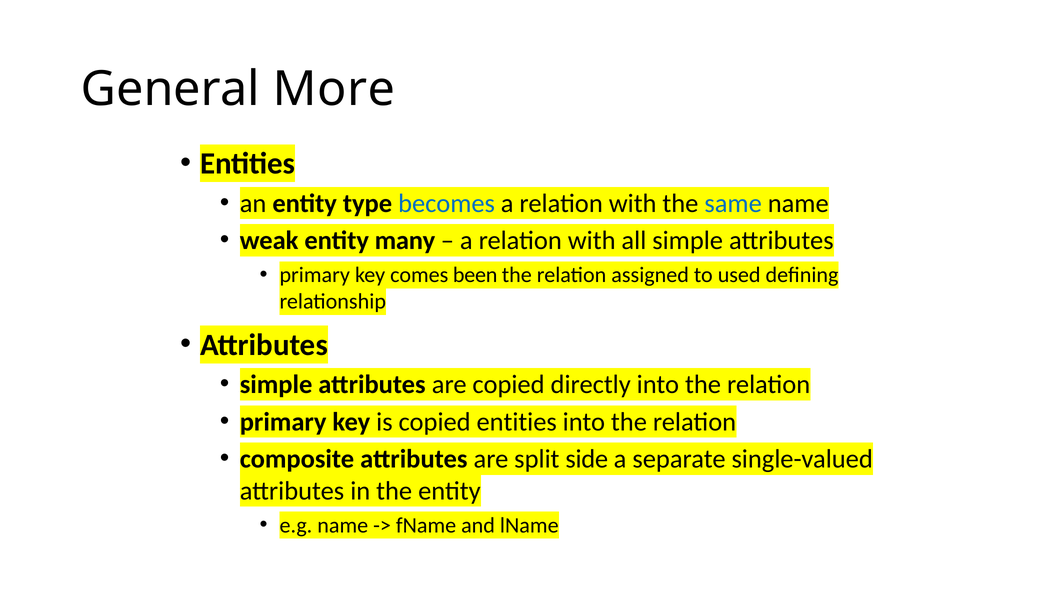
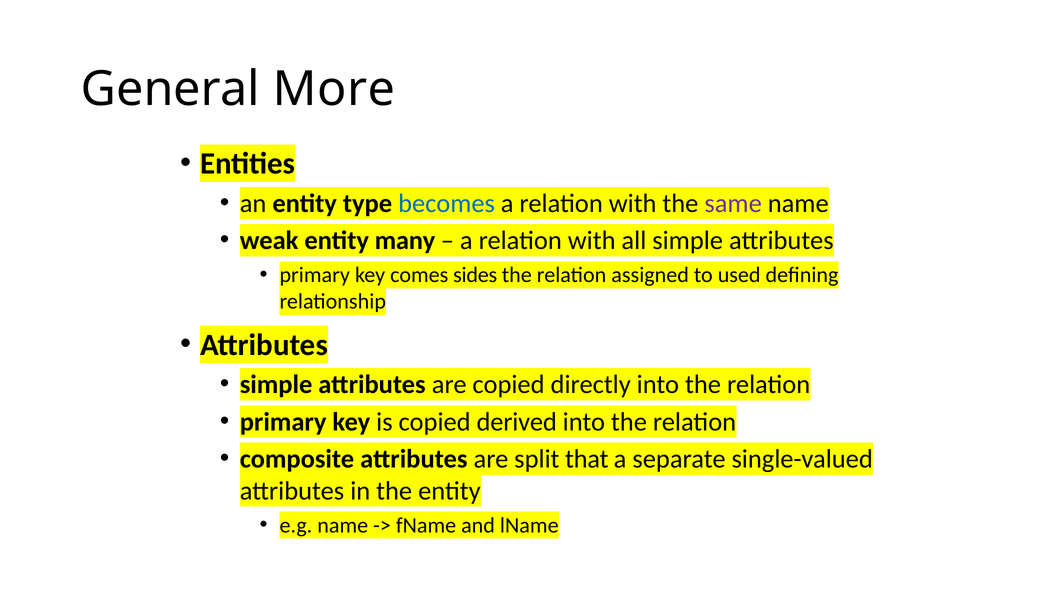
same colour: blue -> purple (733, 203)
been: been -> sides (475, 275)
copied entities: entities -> derived (517, 422)
side: side -> that (587, 459)
